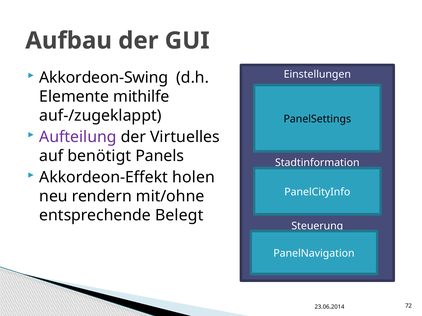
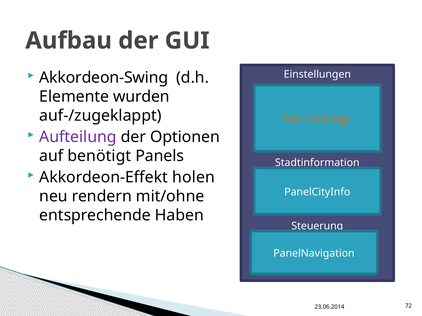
mithilfe: mithilfe -> wurden (141, 97)
PanelSettings colour: black -> orange (317, 119)
Virtuelles: Virtuelles -> Optionen (185, 137)
Belegt: Belegt -> Haben (179, 216)
